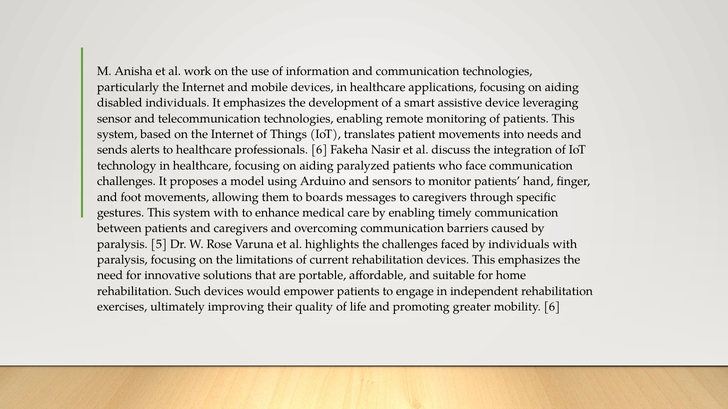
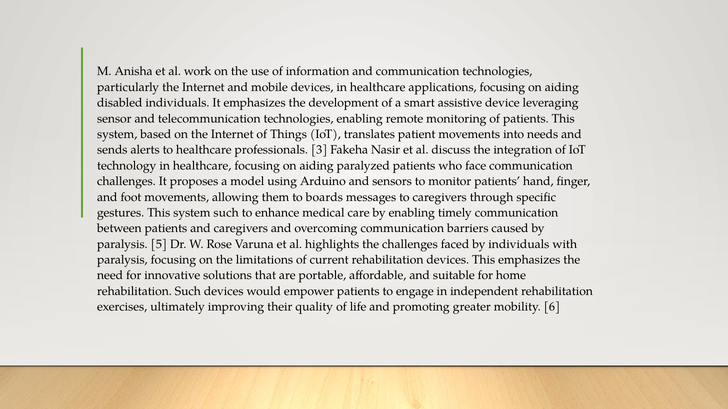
professionals 6: 6 -> 3 (319, 150)
system with: with -> such (226, 213)
